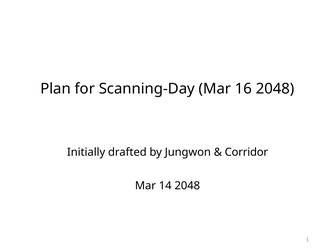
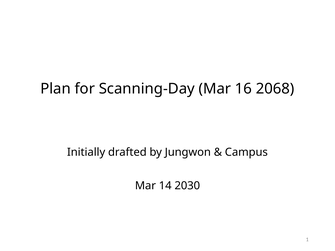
16 2048: 2048 -> 2068 (275, 89)
Corridor: Corridor -> Campus (246, 152)
14 2048: 2048 -> 2030 (187, 186)
